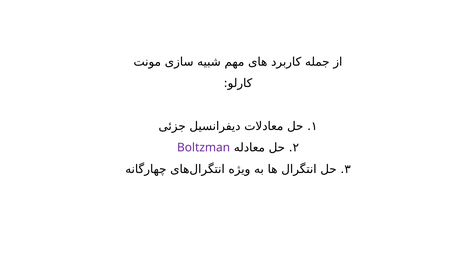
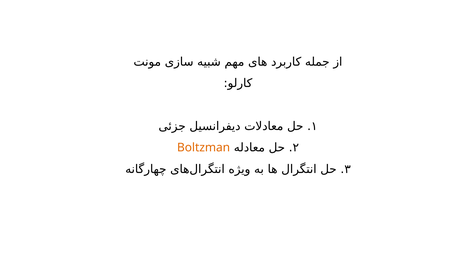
Boltzman colour: purple -> orange (204, 148)
